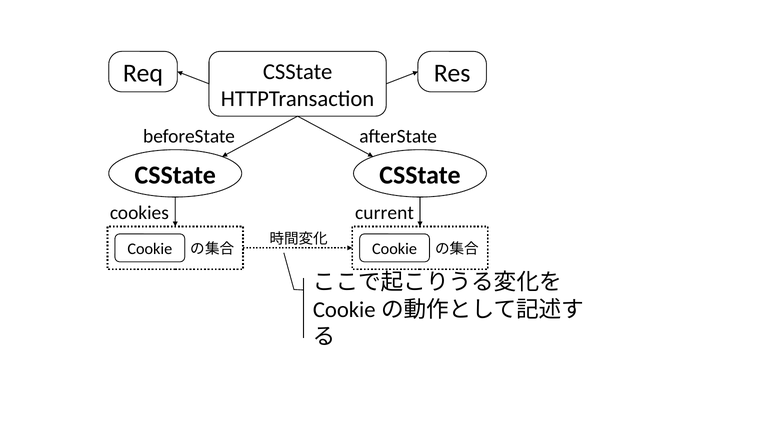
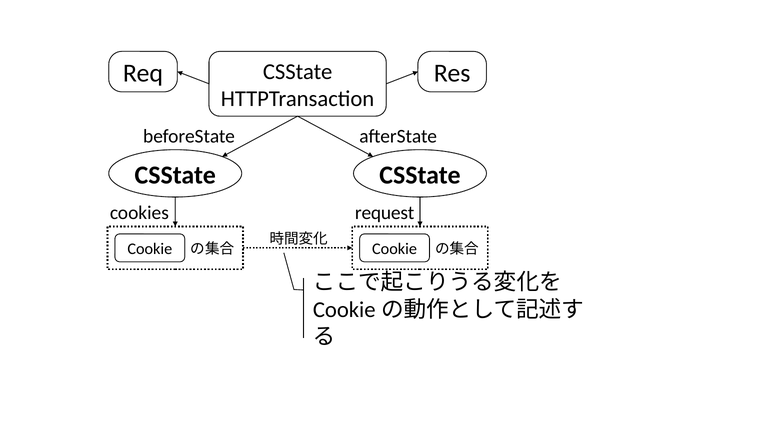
current: current -> request (385, 213)
